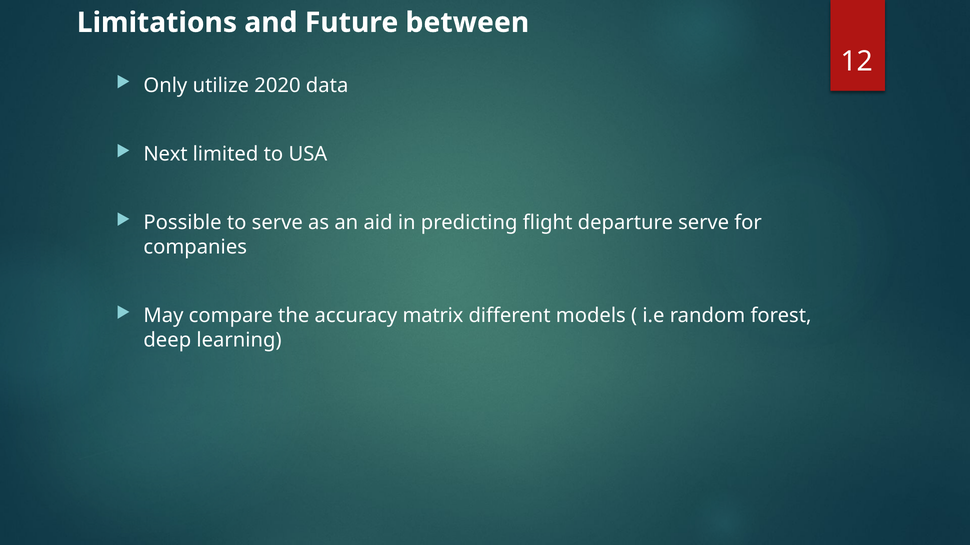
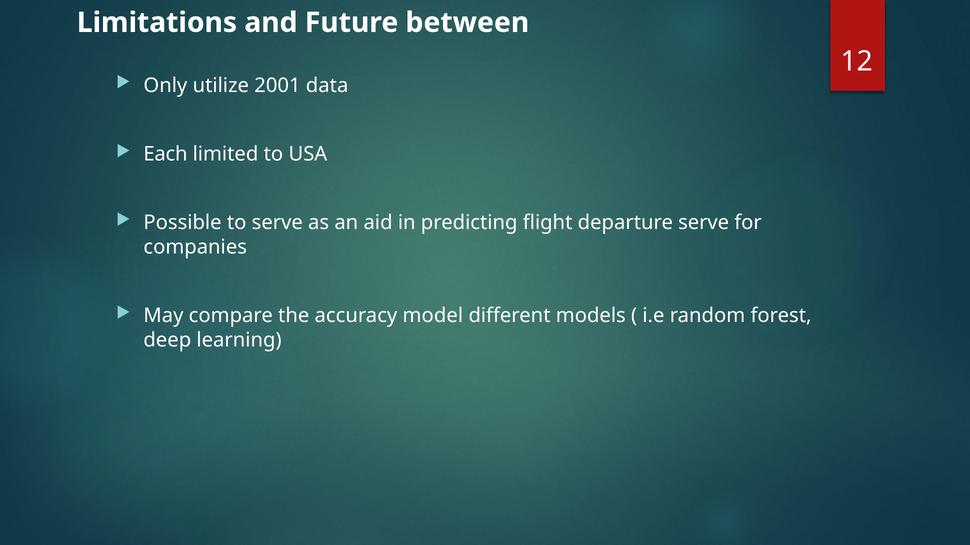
2020: 2020 -> 2001 (277, 86)
Next: Next -> Each (165, 154)
matrix: matrix -> model (433, 316)
